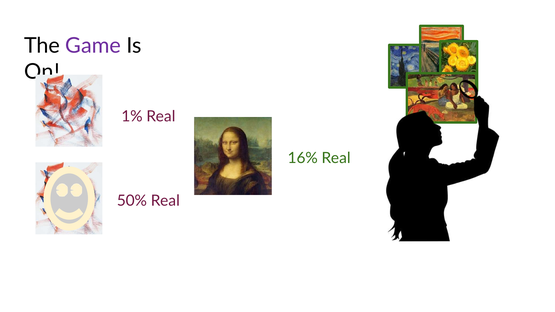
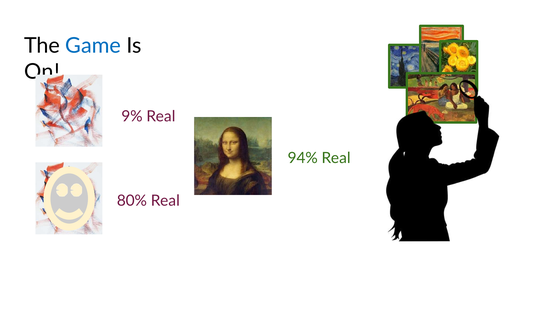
Game colour: purple -> blue (93, 46)
1%: 1% -> 9% (132, 117)
16%: 16% -> 94% (303, 158)
50%: 50% -> 80% (132, 201)
